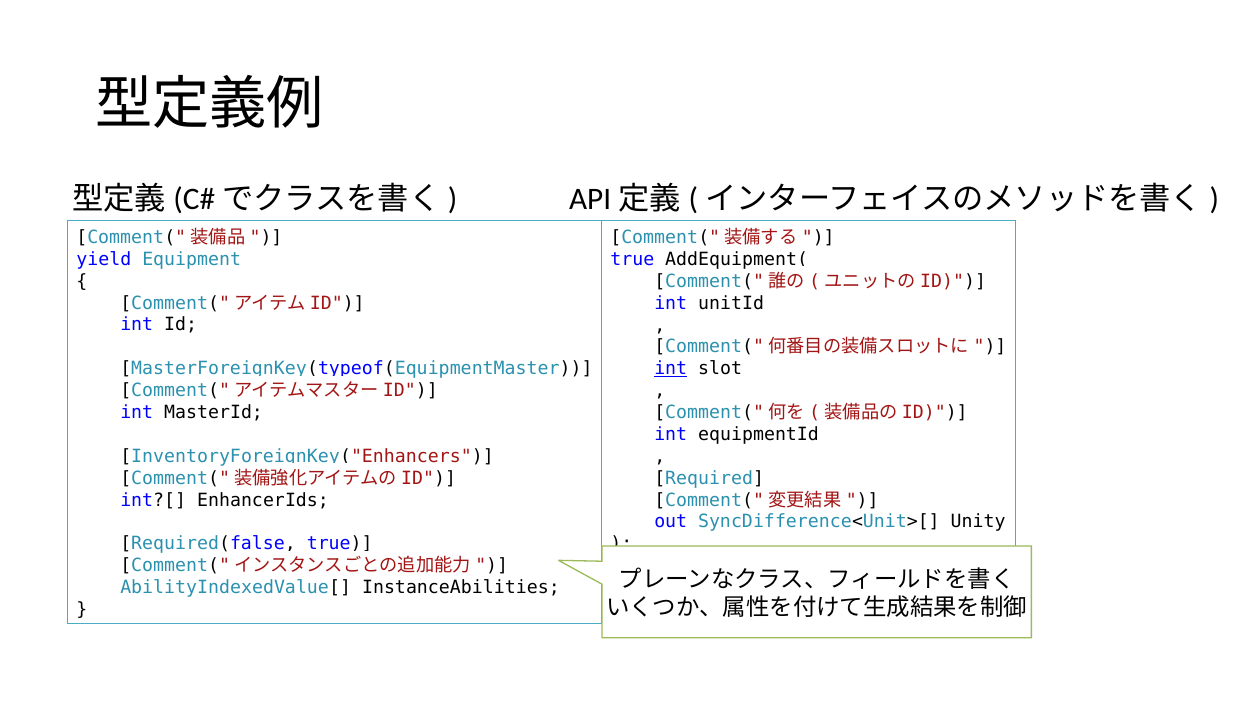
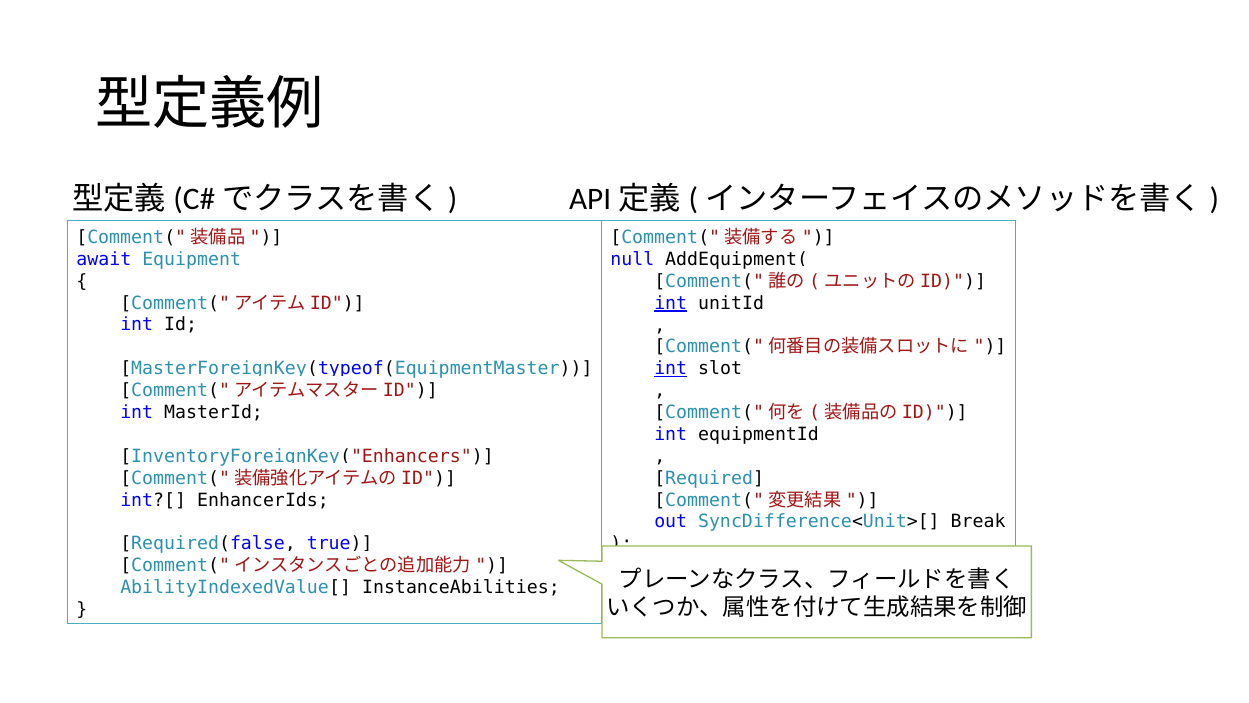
yield: yield -> await (104, 259)
true: true -> null (632, 259)
int underline: none -> present (671, 303)
Unity: Unity -> Break (978, 522)
